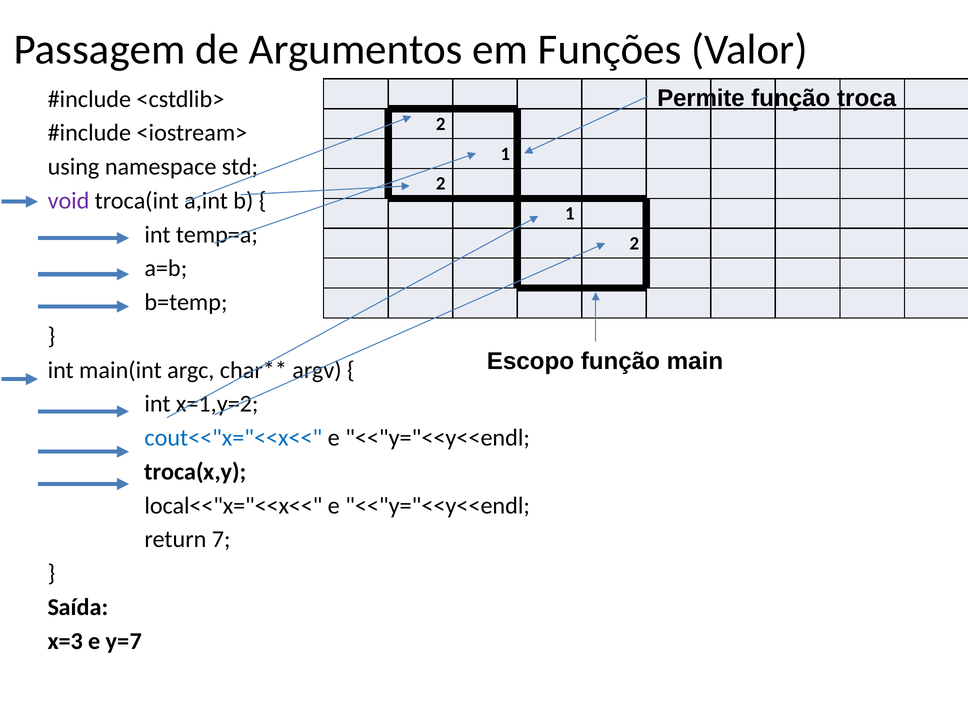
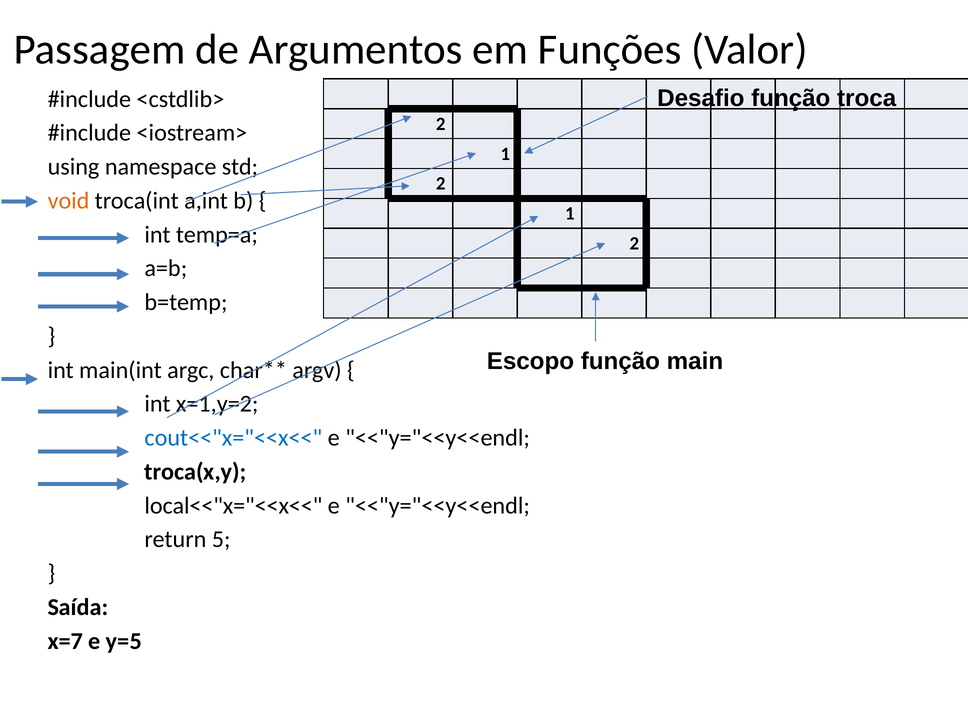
Permite: Permite -> Desafio (701, 98)
void colour: purple -> orange (69, 201)
7: 7 -> 5 (221, 539)
x=3: x=3 -> x=7 (65, 641)
y=7: y=7 -> y=5 (124, 641)
